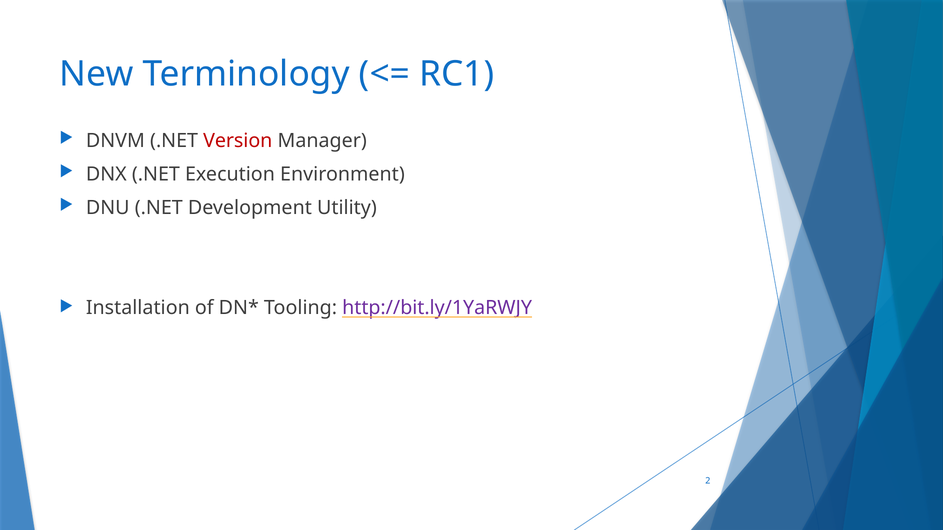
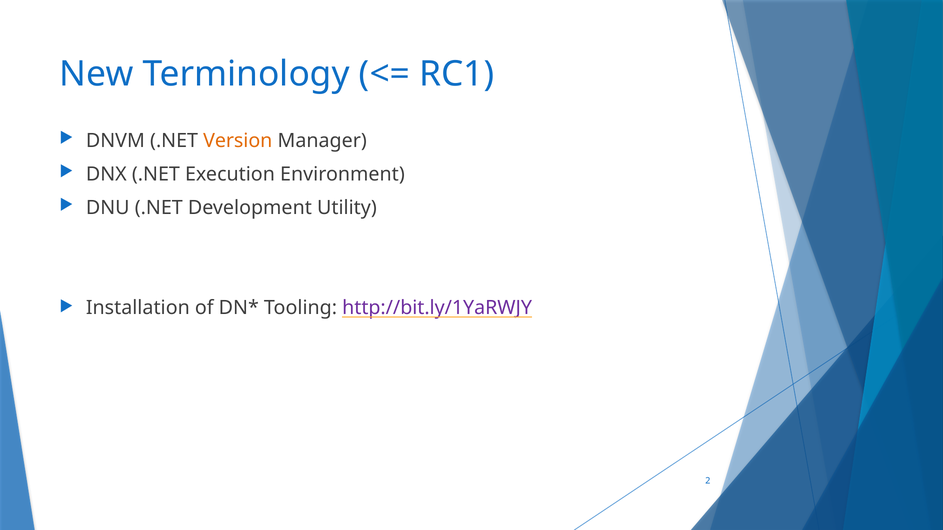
Version colour: red -> orange (238, 141)
